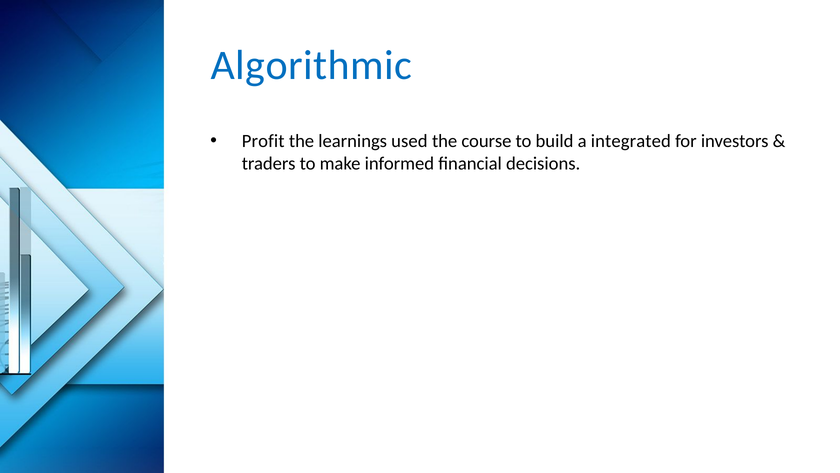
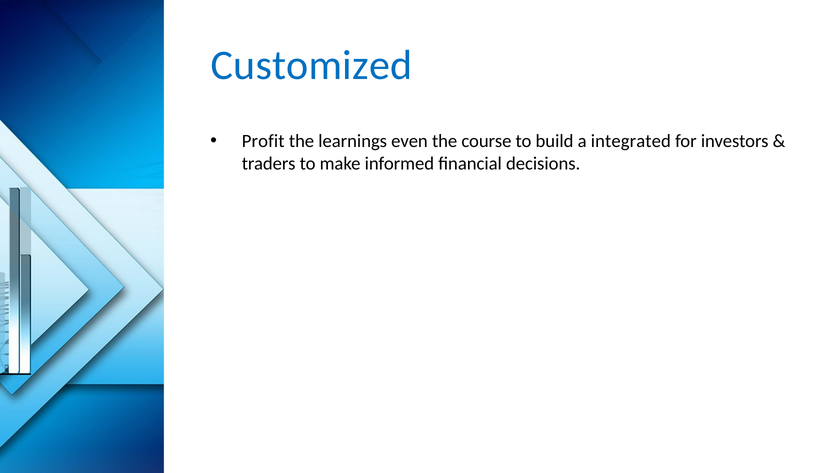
Algorithmic: Algorithmic -> Customized (311, 65)
used: used -> even (409, 141)
